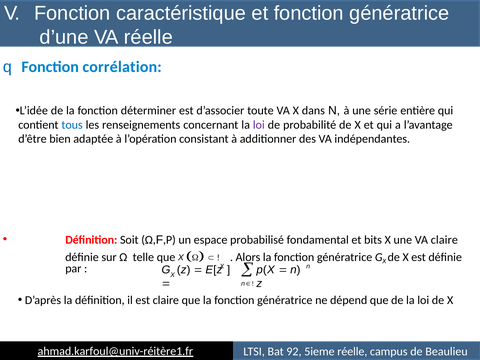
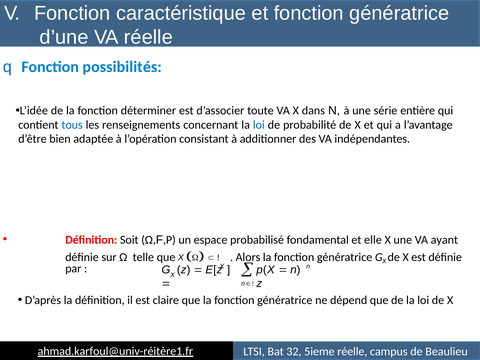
corrélation: corrélation -> possibilités (122, 67)
loi colour: purple -> blue (259, 125)
bits: bits -> elle (373, 240)
VA claire: claire -> ayant (444, 240)
92: 92 -> 32 (294, 351)
